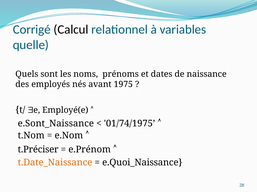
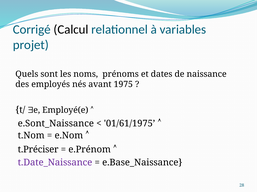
quelle: quelle -> projet (31, 45)
01/74/1975: 01/74/1975 -> 01/61/1975 (130, 124)
t.Date_Naissance colour: orange -> purple (55, 163)
e.Quoi_Naissance: e.Quoi_Naissance -> e.Base_Naissance (142, 163)
